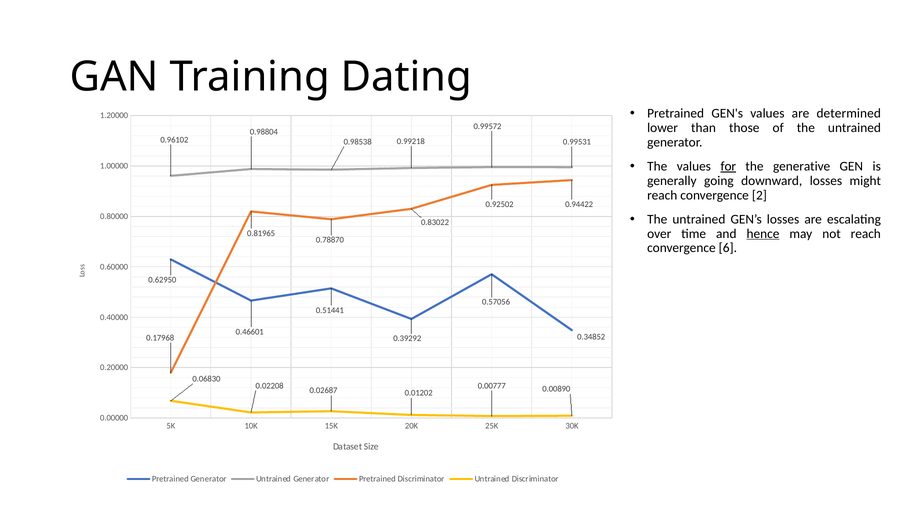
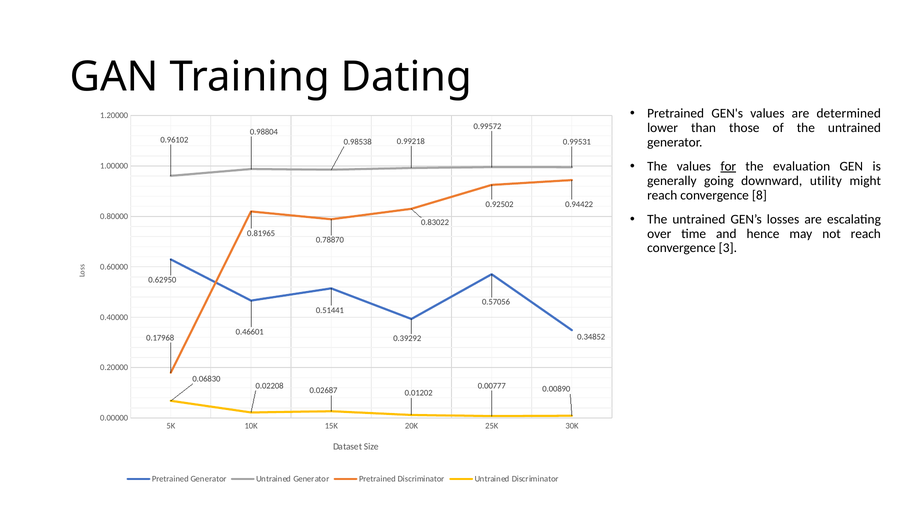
generative: generative -> evaluation (802, 166)
downward losses: losses -> utility (826, 181)
2: 2 -> 8 (759, 195)
hence underline: present -> none (763, 234)
6: 6 -> 3 (728, 248)
